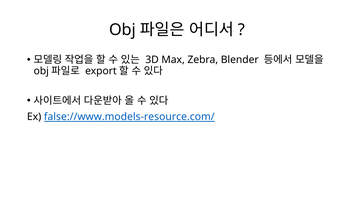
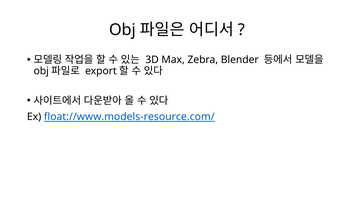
false://www.models-resource.com/: false://www.models-resource.com/ -> float://www.models-resource.com/ (129, 117)
